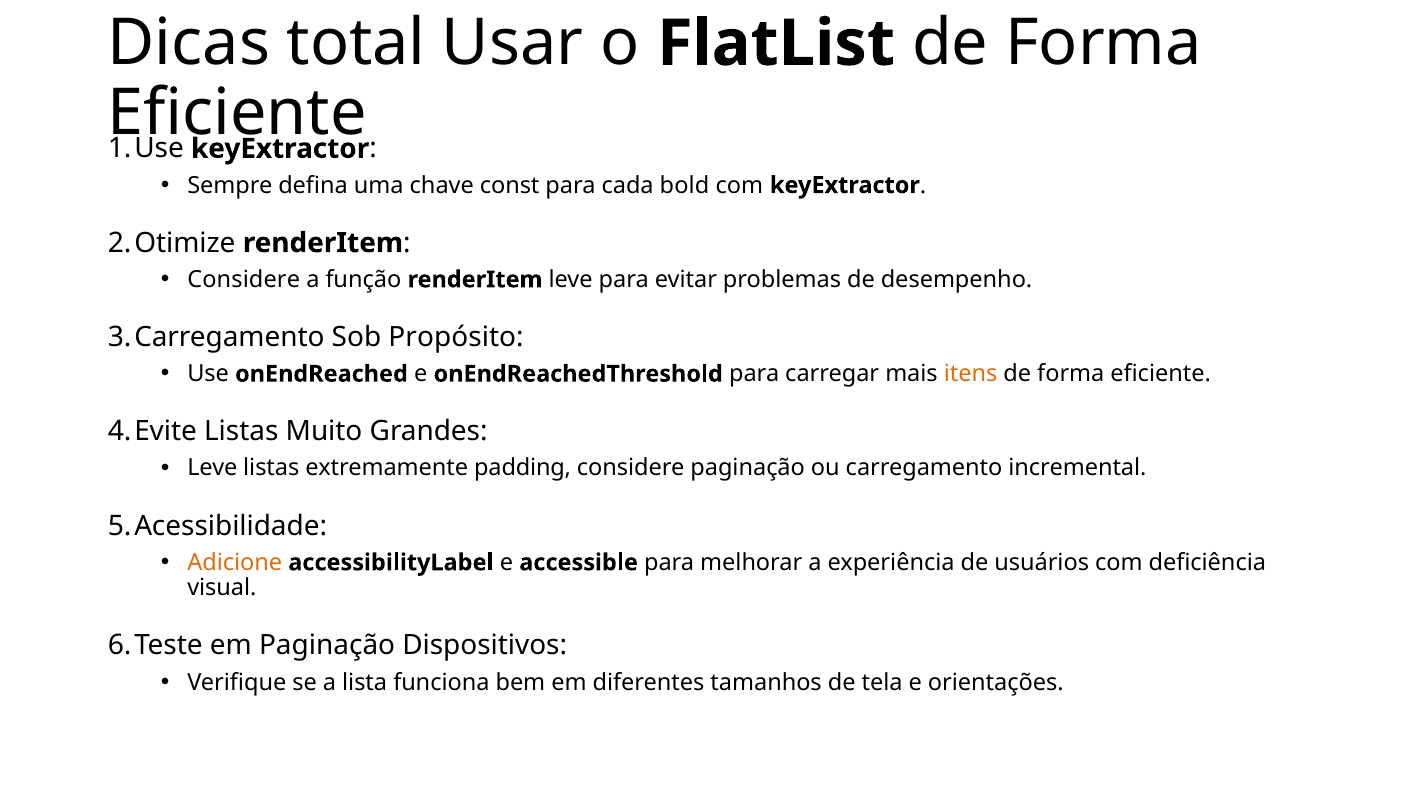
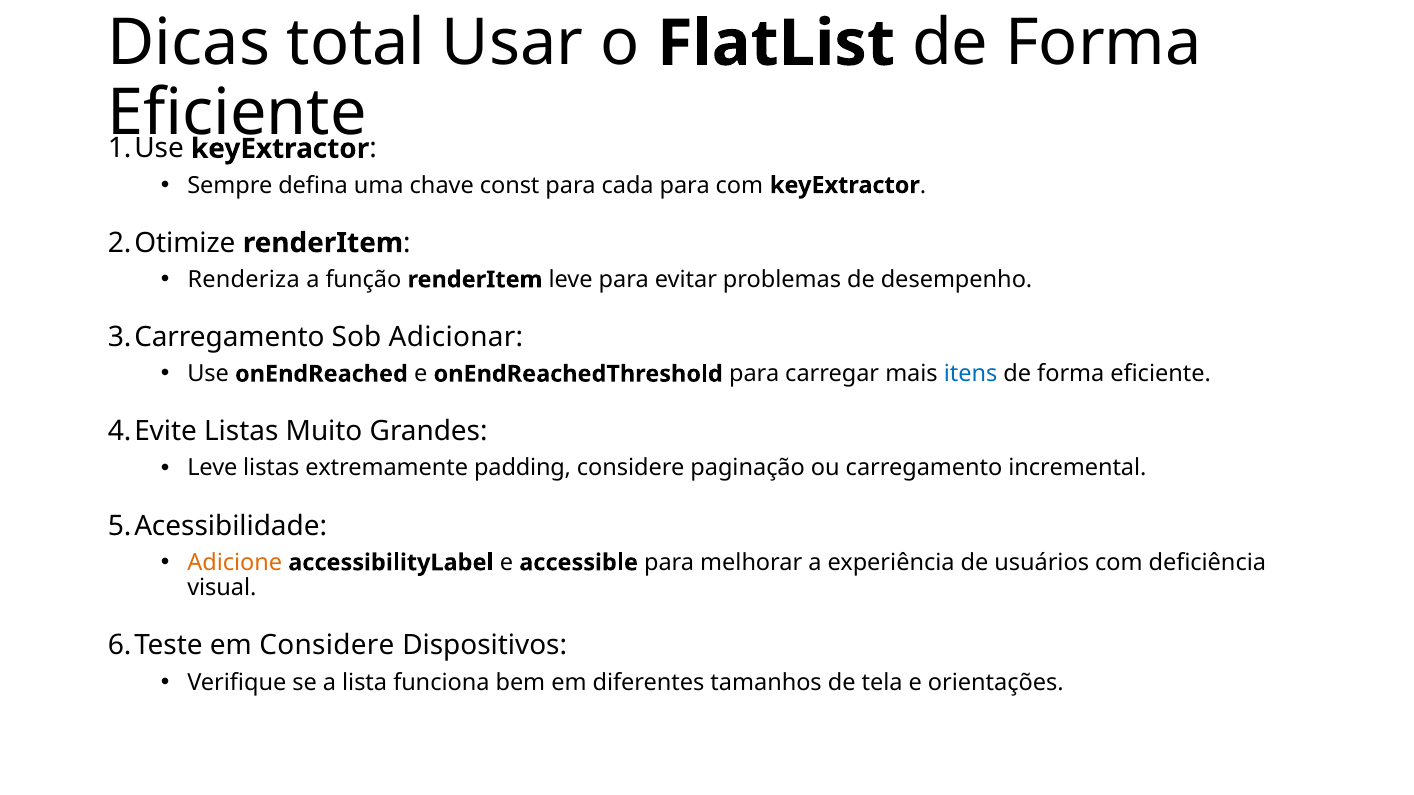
cada bold: bold -> para (685, 185)
Considere: Considere -> Renderiza (244, 280)
Propósito: Propósito -> Adicionar (456, 337)
itens colour: orange -> blue (971, 374)
em Paginação: Paginação -> Considere (327, 646)
